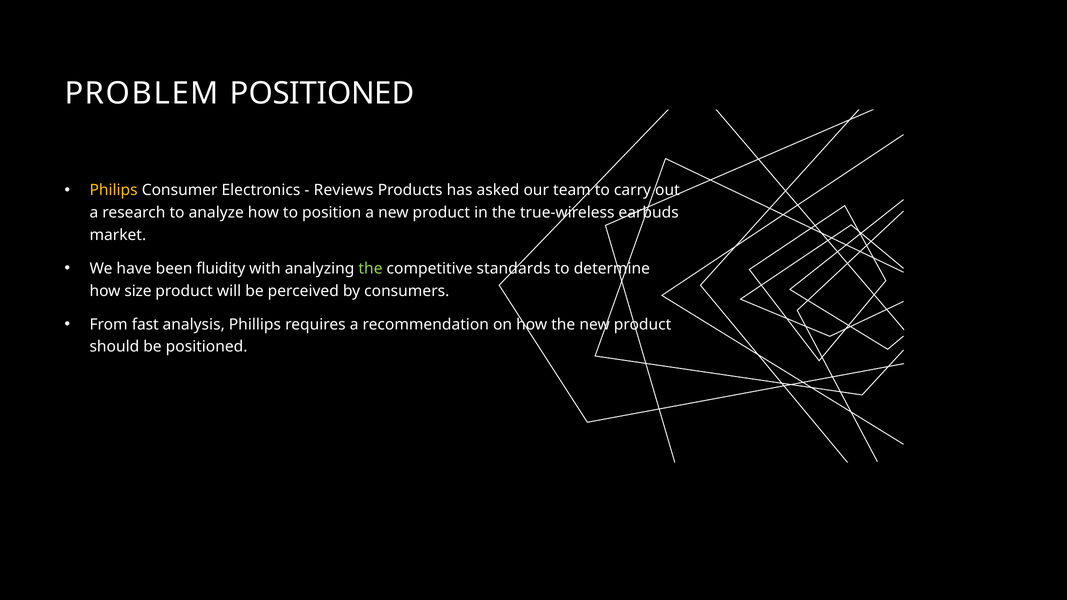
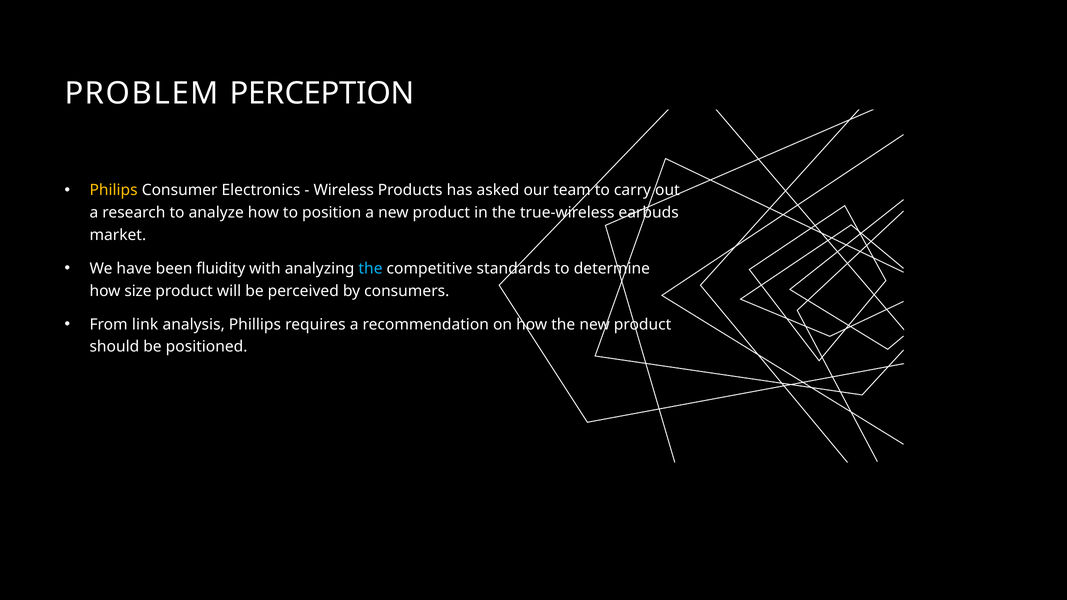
PROBLEM POSITIONED: POSITIONED -> PERCEPTION (322, 93)
Reviews: Reviews -> Wireless (344, 190)
the colour: light green -> light blue (371, 269)
fast: fast -> link (145, 325)
